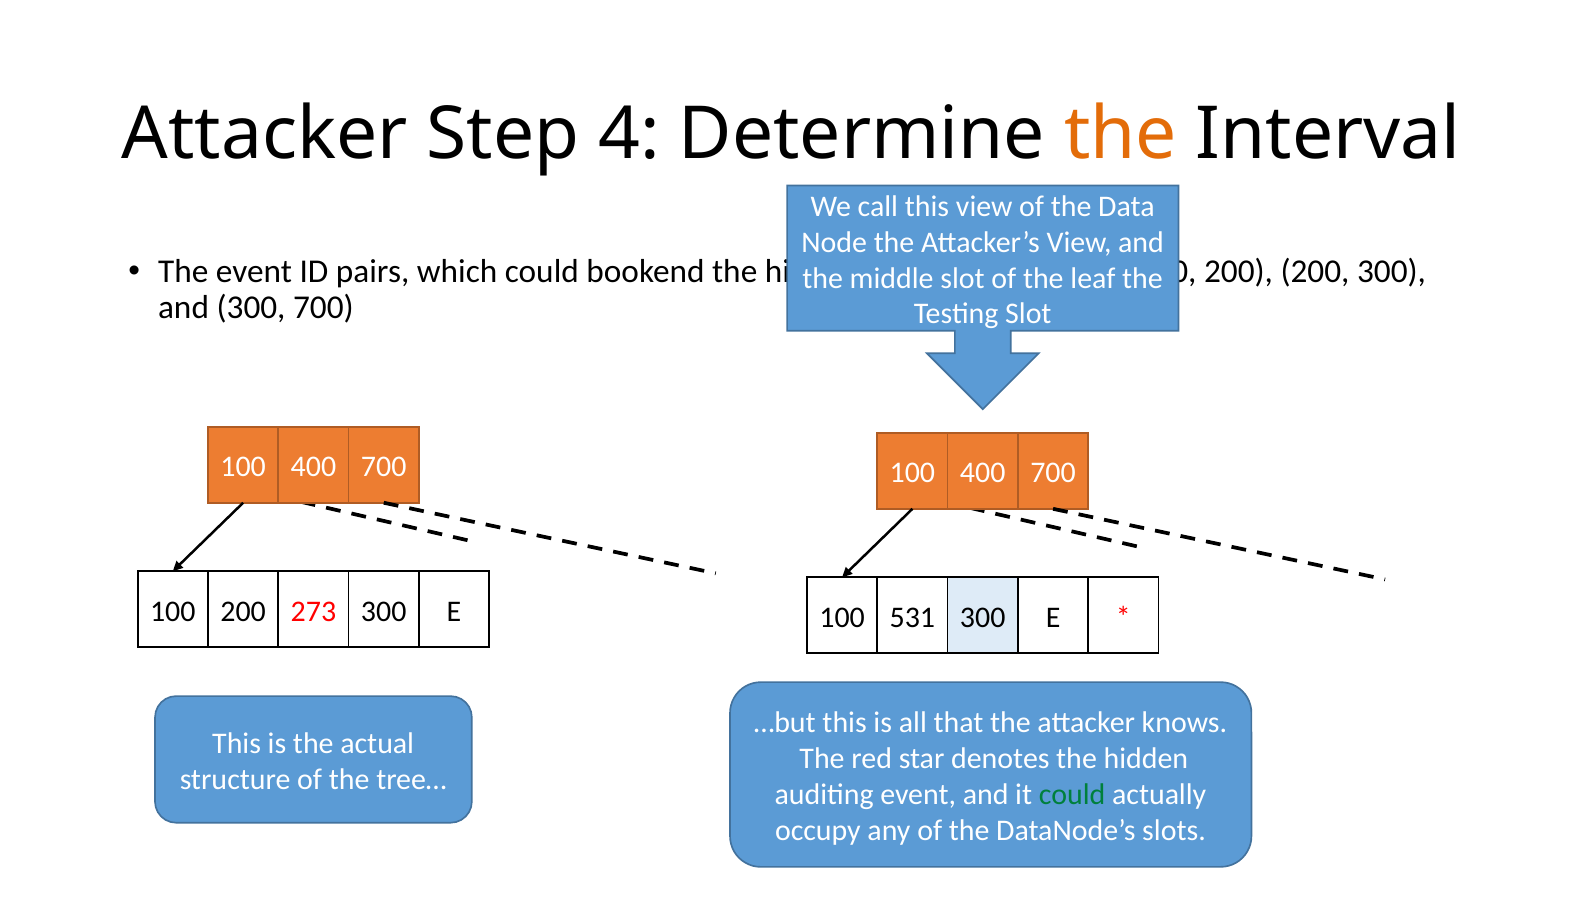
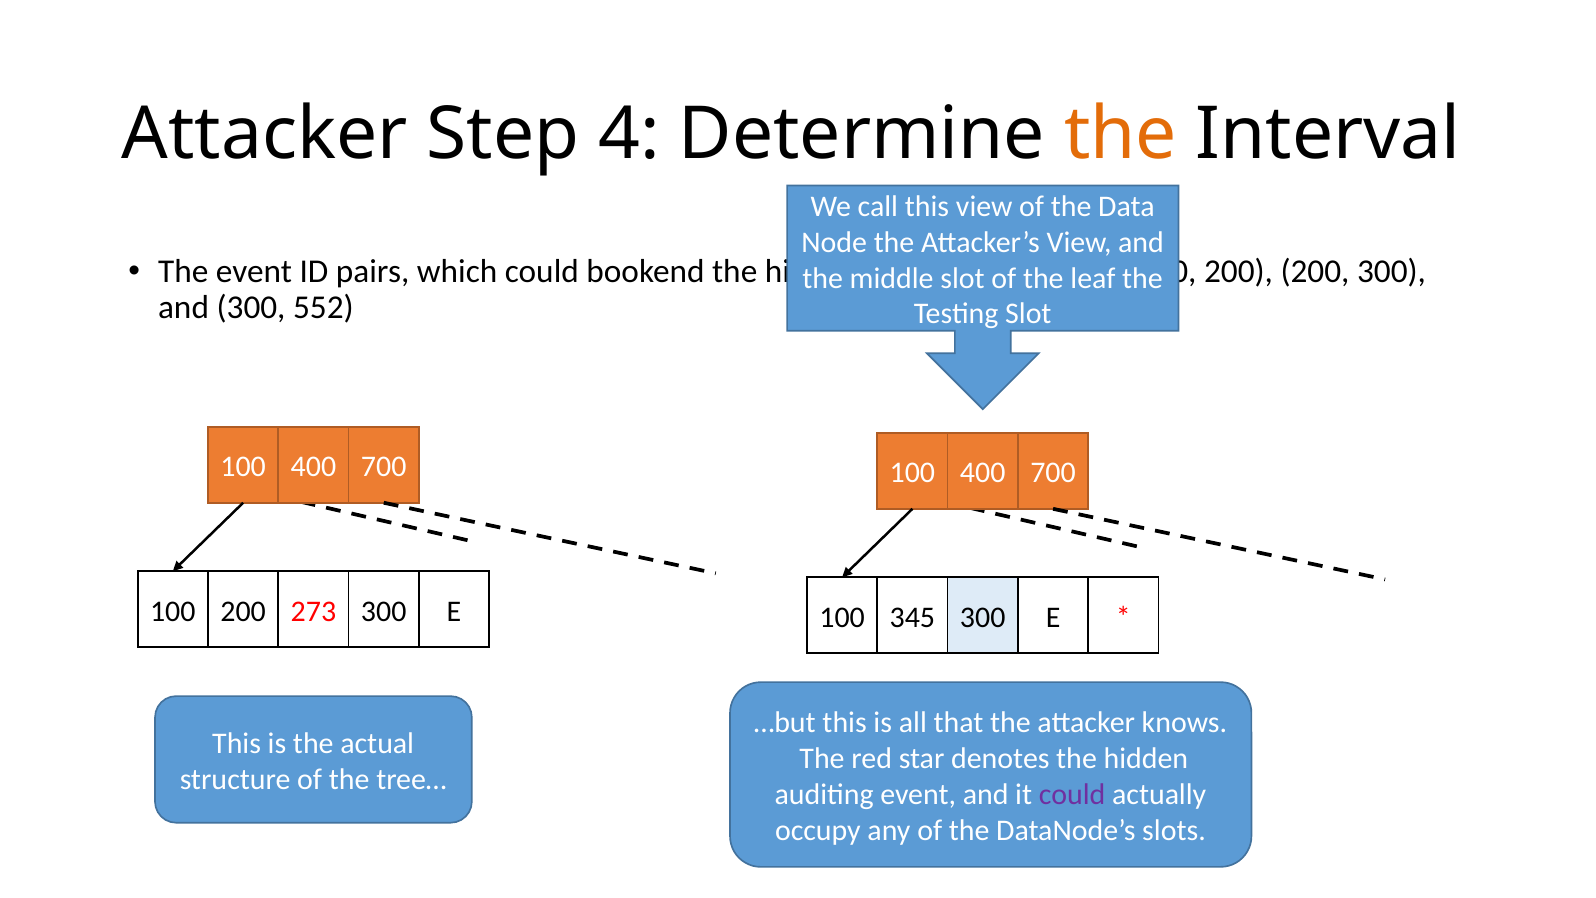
300 700: 700 -> 552 (323, 308)
531: 531 -> 345 (912, 617)
could colour: green -> purple (1072, 794)
